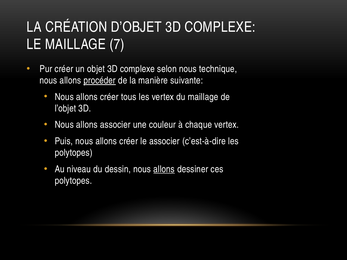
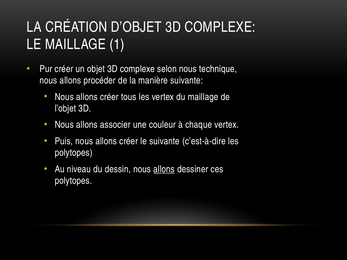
7: 7 -> 1 (117, 44)
procéder underline: present -> none (100, 81)
le associer: associer -> suivante (164, 141)
